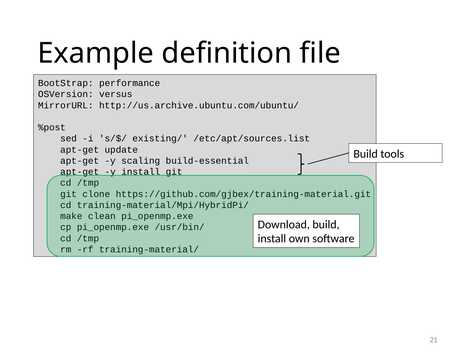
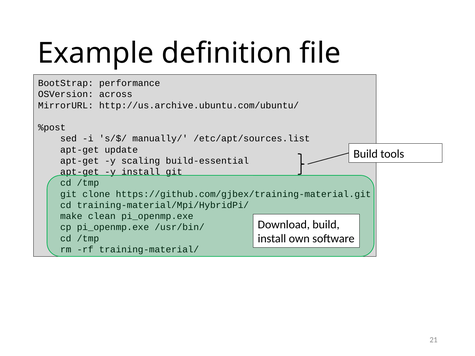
versus: versus -> across (116, 94)
existing/: existing/ -> manually/ (160, 139)
